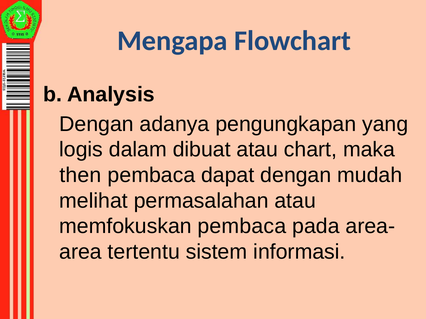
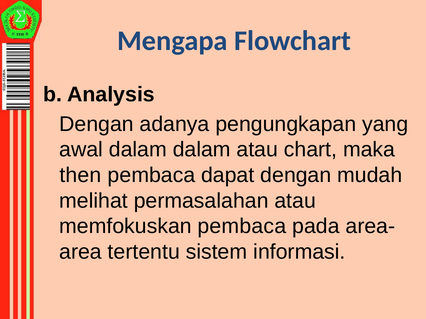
logis: logis -> awal (81, 150)
dalam dibuat: dibuat -> dalam (202, 150)
